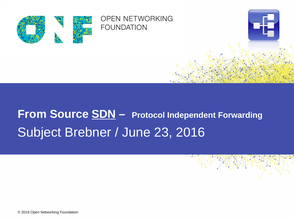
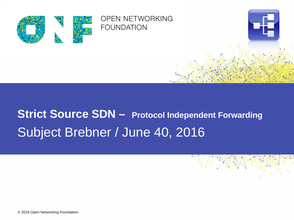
From: From -> Strict (32, 114)
SDN underline: present -> none (104, 114)
23: 23 -> 40 (163, 133)
